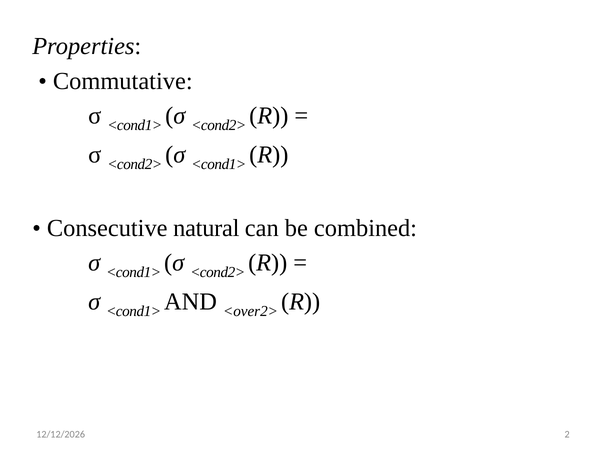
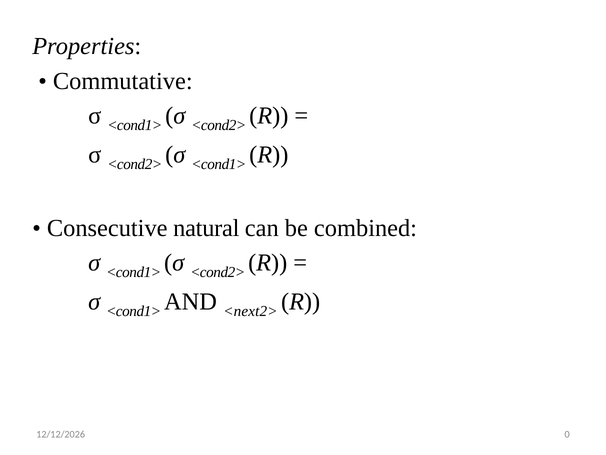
<over2>: <over2> -> <next2> (250, 311)
2: 2 -> 0 (567, 434)
